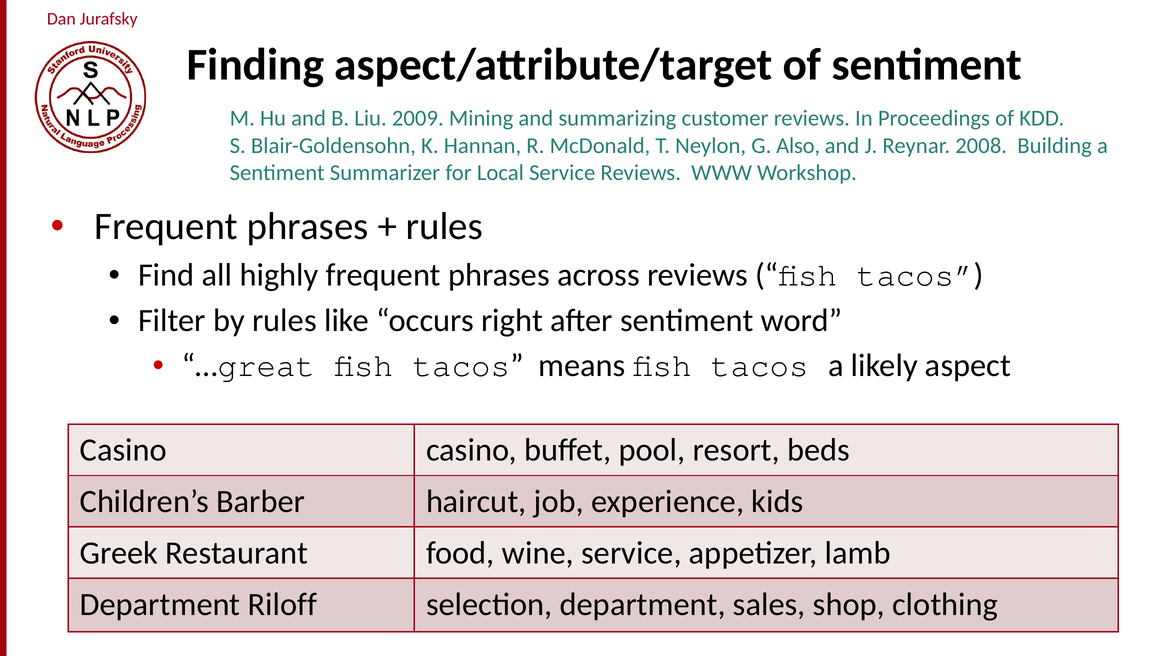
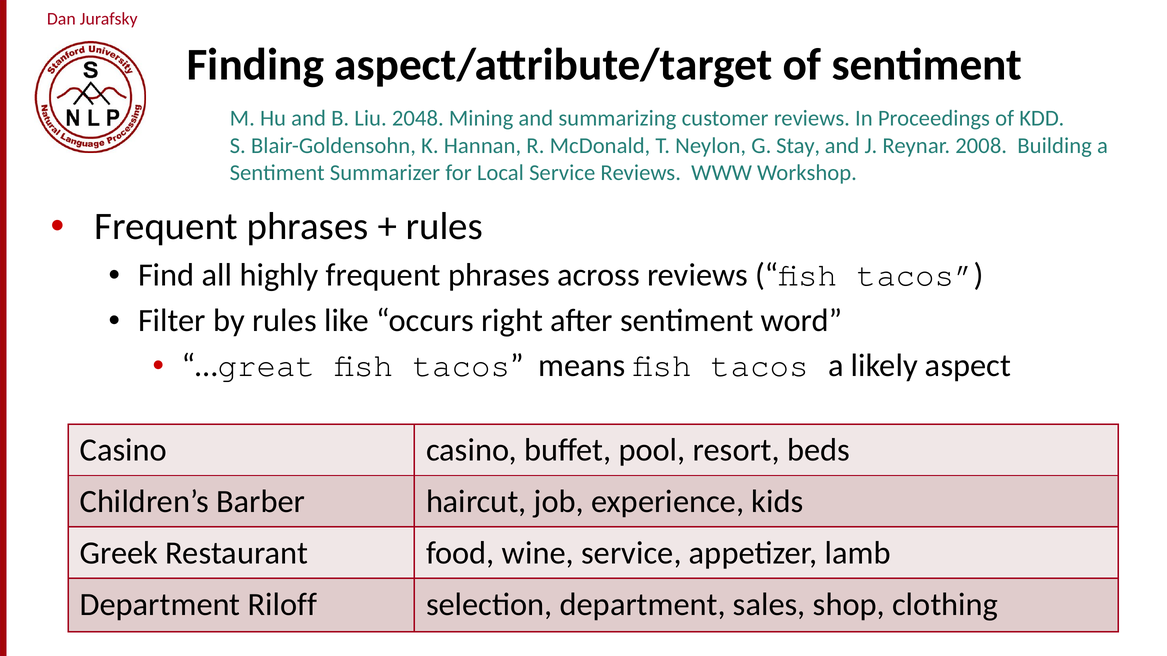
2009: 2009 -> 2048 (418, 118)
Also: Also -> Stay (798, 146)
